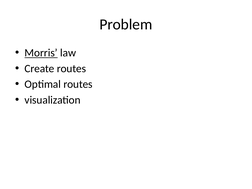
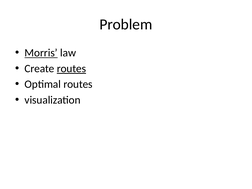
routes underline: none -> present (71, 69)
